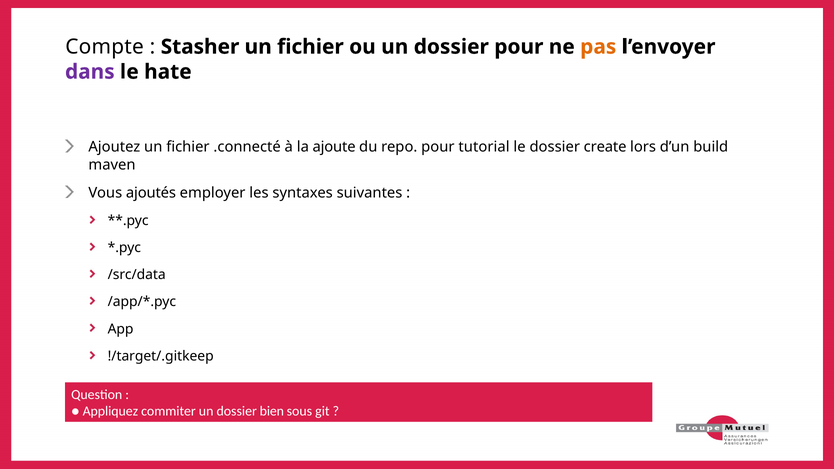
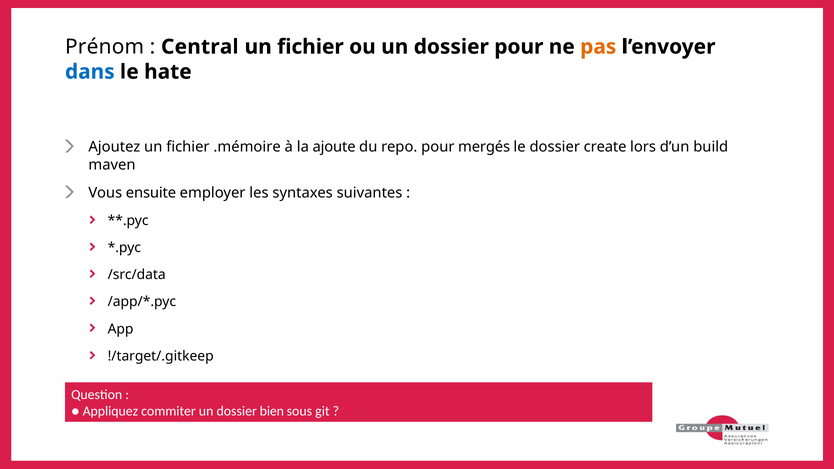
Compte: Compte -> Prénom (105, 47)
Stasher: Stasher -> Central (200, 47)
dans colour: purple -> blue (90, 72)
.connecté: .connecté -> .mémoire (247, 147)
tutorial: tutorial -> mergés (484, 147)
ajoutés: ajoutés -> ensuite (151, 193)
